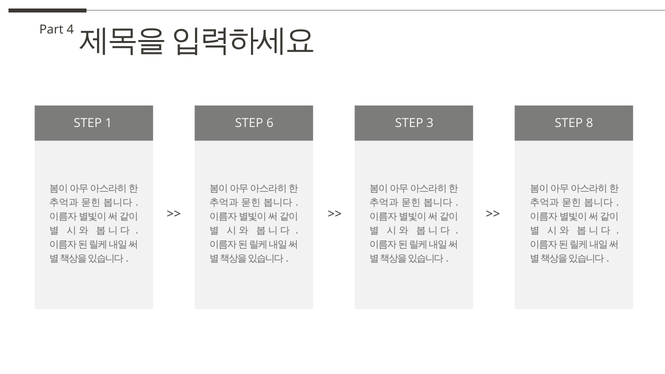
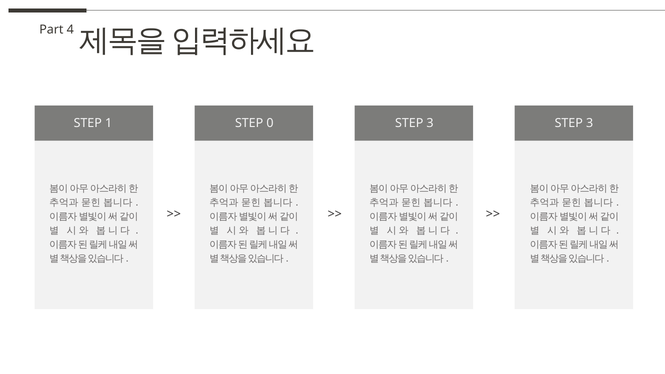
6: 6 -> 0 (270, 123)
3 STEP 8: 8 -> 3 (590, 123)
